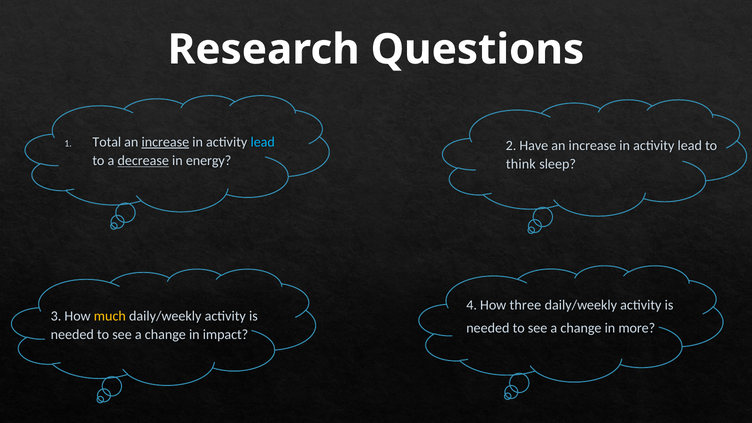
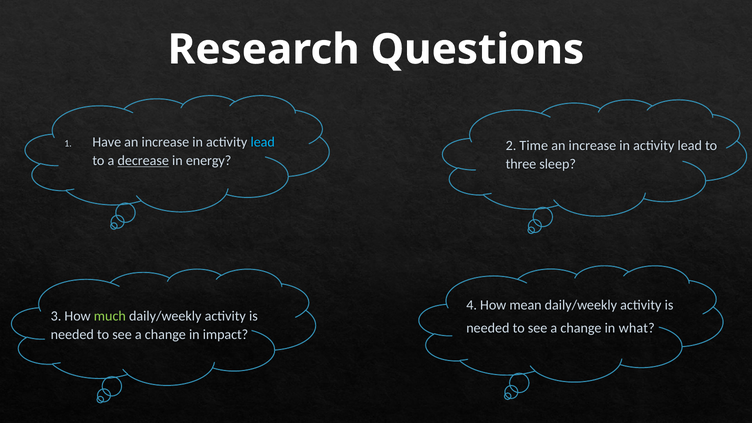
Total: Total -> Have (107, 142)
increase underline: present -> none (165, 142)
Have: Have -> Time (534, 145)
think: think -> three (521, 164)
three: three -> mean (526, 305)
much colour: yellow -> light green (110, 316)
more: more -> what (637, 328)
